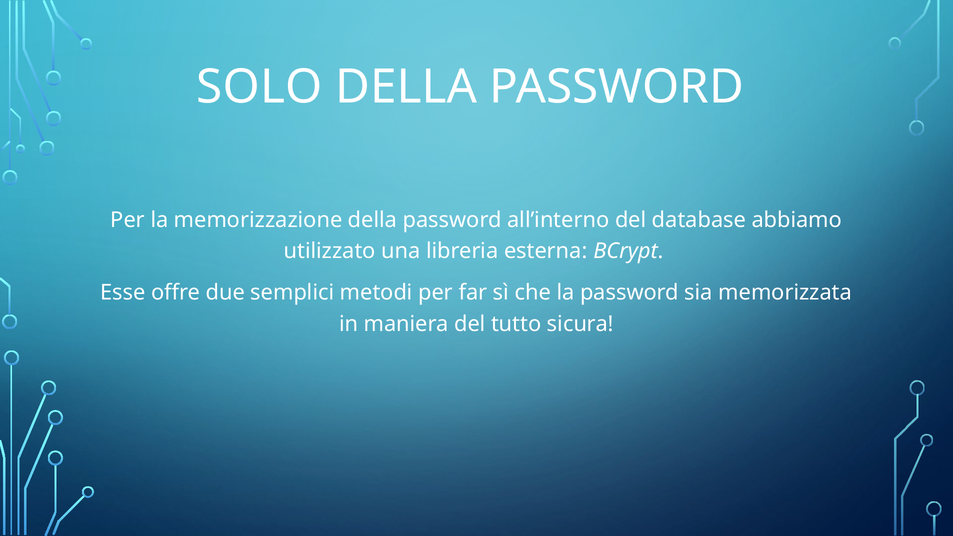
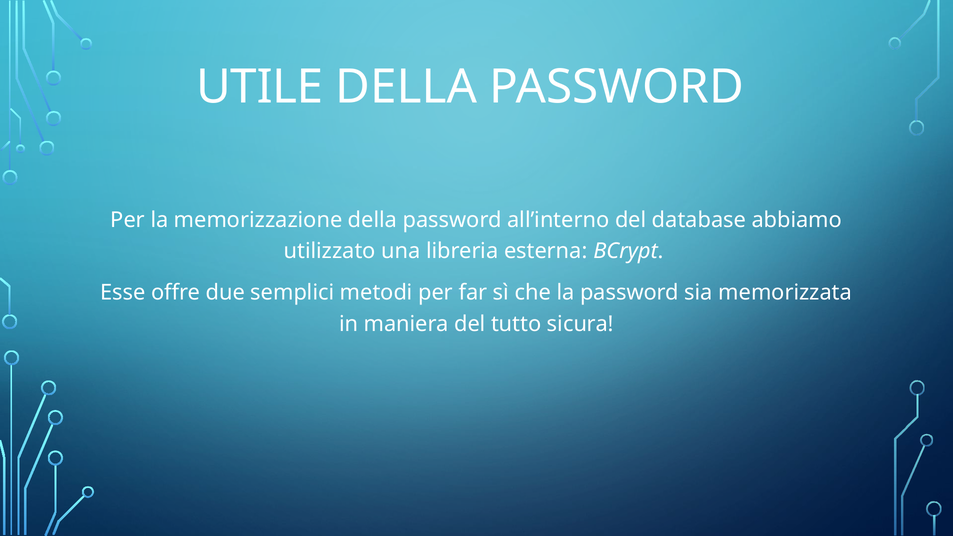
SOLO: SOLO -> UTILE (260, 87)
